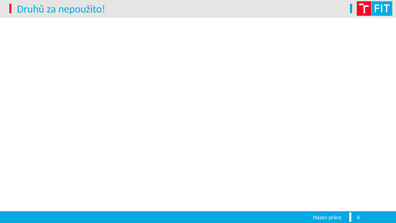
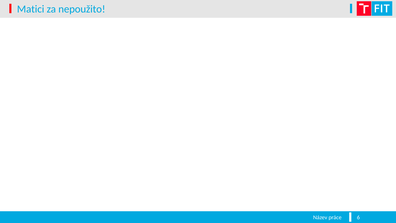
Druhů: Druhů -> Matici (31, 9)
